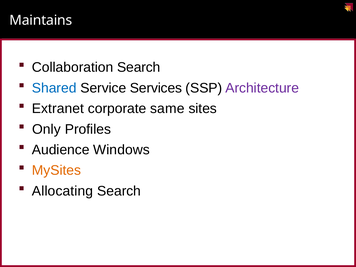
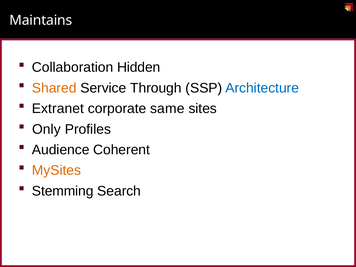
Collaboration Search: Search -> Hidden (139, 67)
Shared colour: blue -> orange (54, 88)
Services: Services -> Through (156, 88)
Architecture colour: purple -> blue (262, 88)
Windows: Windows -> Coherent (122, 150)
Allocating: Allocating -> Stemming (63, 191)
